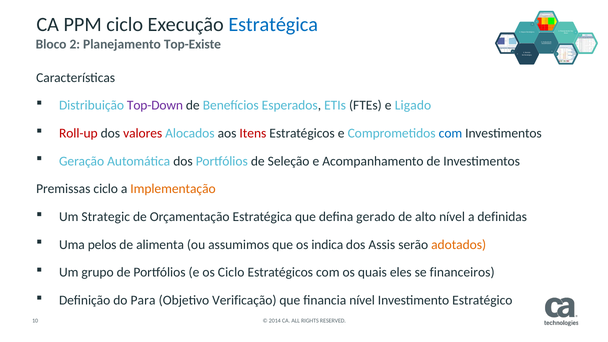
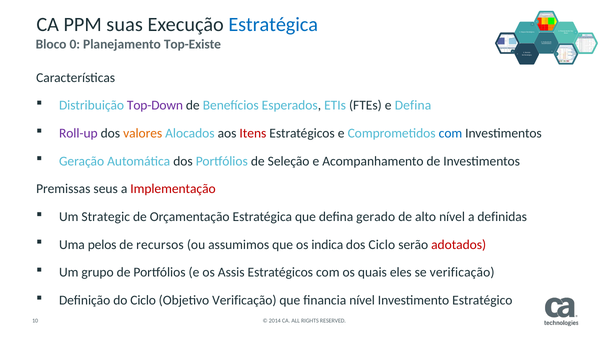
PPM ciclo: ciclo -> suas (125, 24)
2: 2 -> 0 (75, 44)
e Ligado: Ligado -> Defina (413, 106)
Roll-up colour: red -> purple (78, 133)
valores colour: red -> orange (143, 133)
Premissas ciclo: ciclo -> seus (106, 189)
Implementação colour: orange -> red (173, 189)
alimenta: alimenta -> recursos (160, 245)
dos Assis: Assis -> Ciclo (382, 245)
adotados colour: orange -> red (459, 245)
os Ciclo: Ciclo -> Assis (231, 273)
se financeiros: financeiros -> verificação (462, 273)
do Para: Para -> Ciclo (143, 301)
